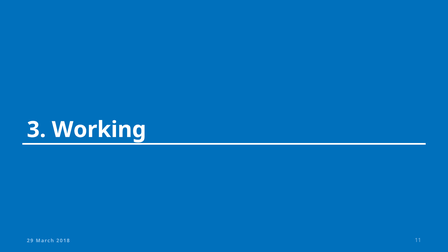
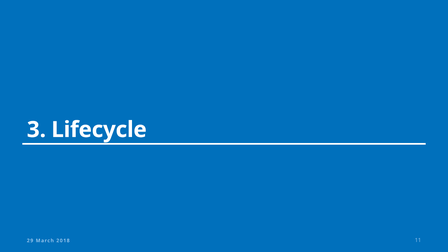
Working: Working -> Lifecycle (99, 130)
